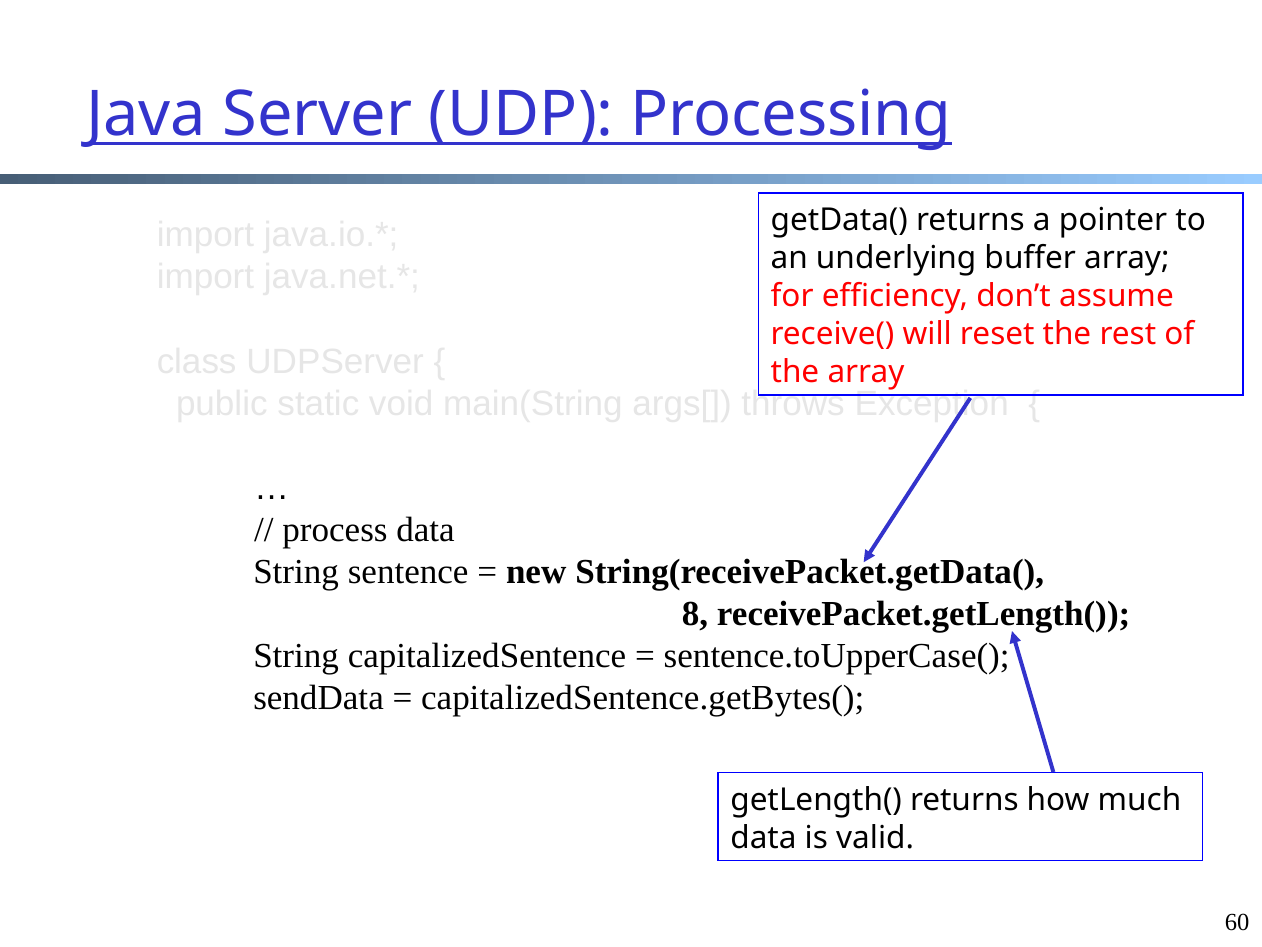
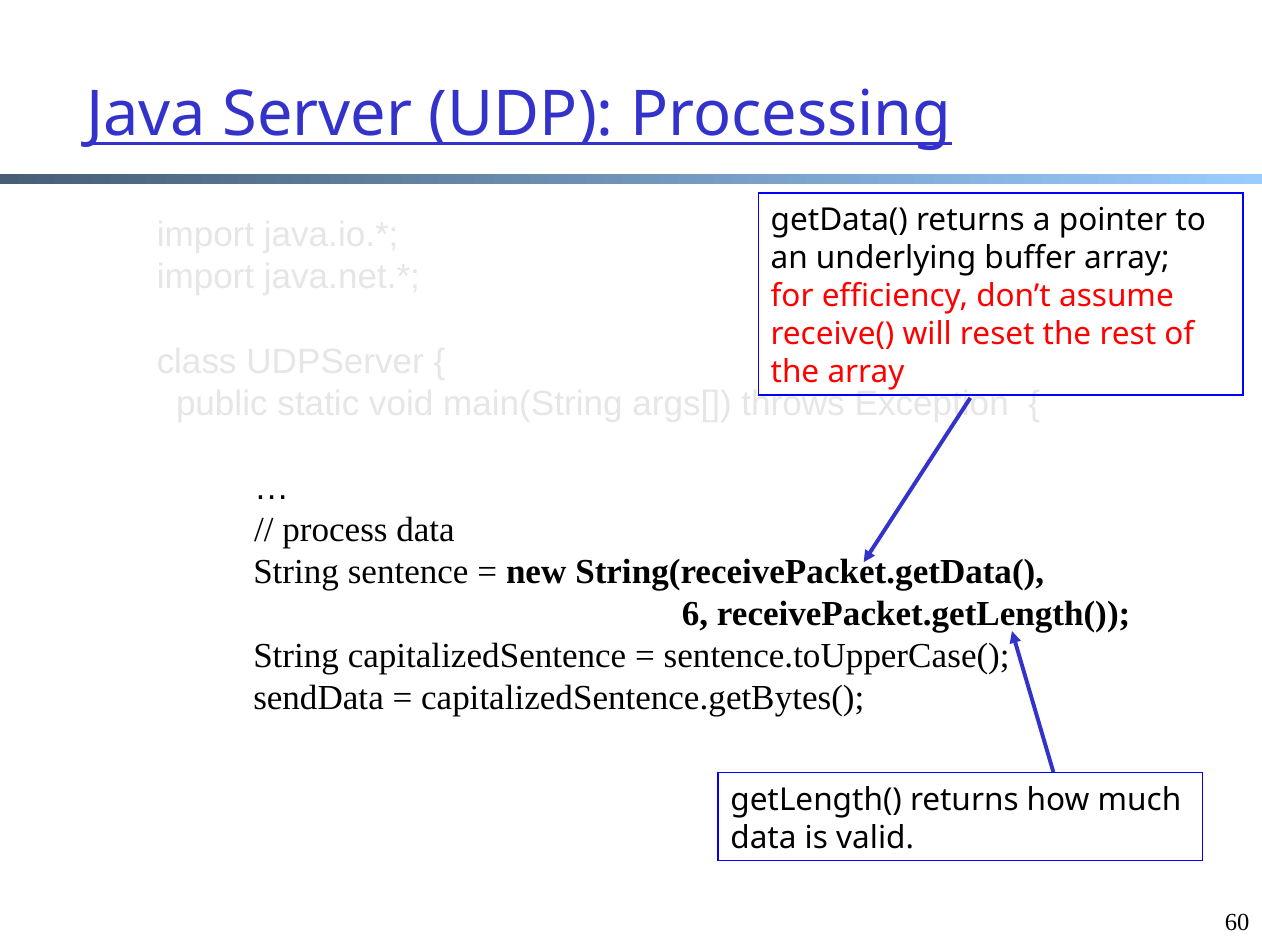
8: 8 -> 6 (695, 614)
